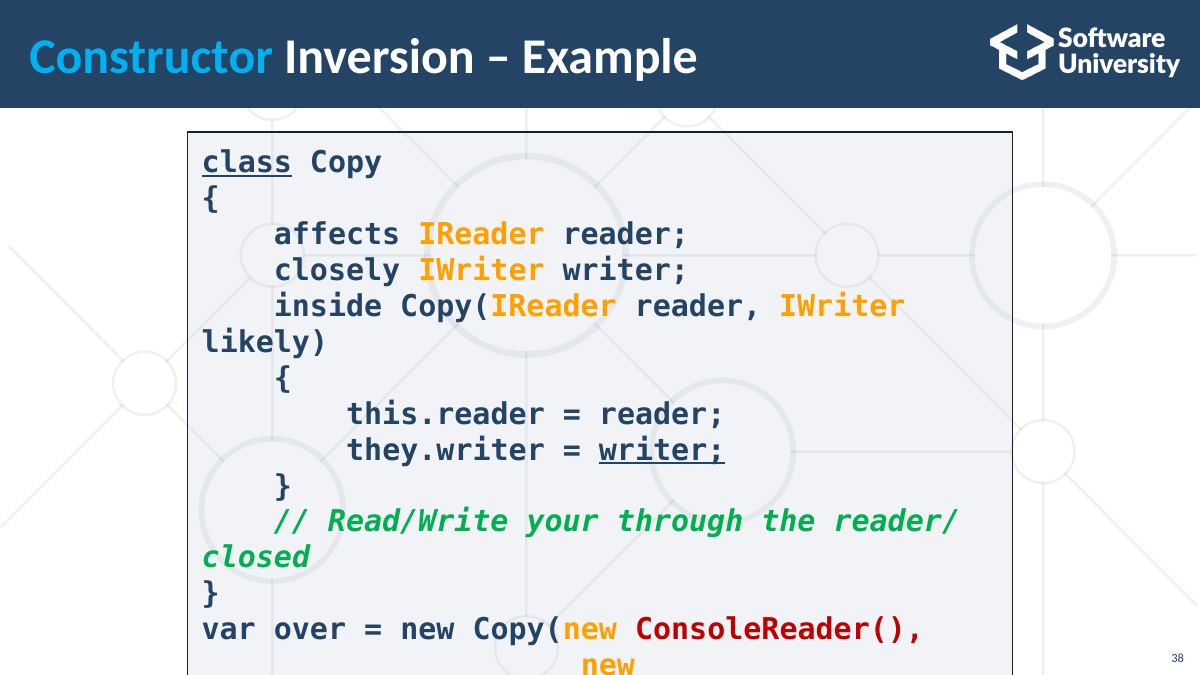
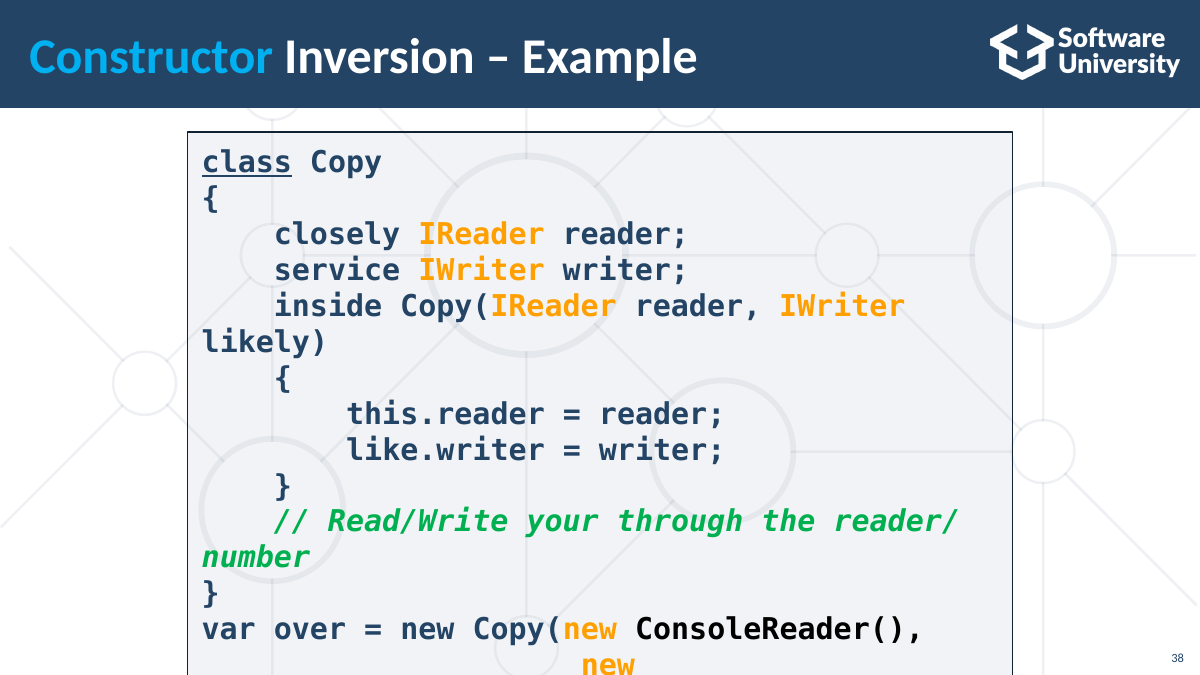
affects: affects -> closely (337, 235)
closely: closely -> service (337, 271)
they.writer: they.writer -> like.writer (446, 450)
writer underline: present -> none (662, 450)
closed: closed -> number (256, 558)
ConsoleReader( colour: red -> black (780, 630)
